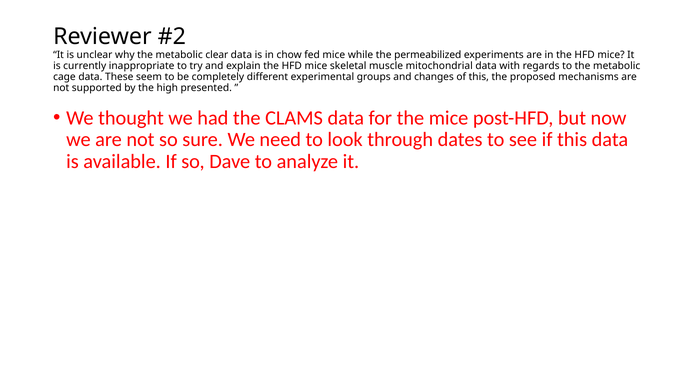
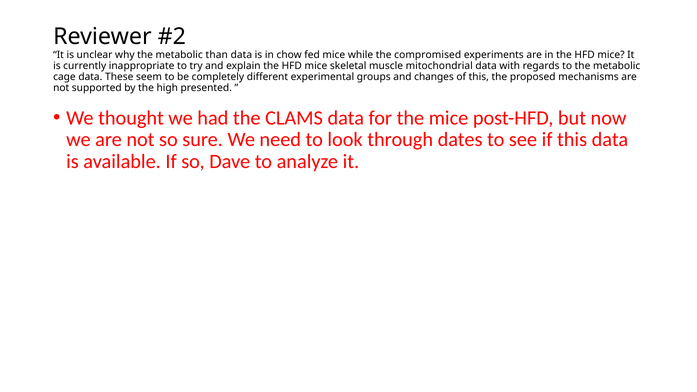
clear: clear -> than (217, 55)
permeabilized: permeabilized -> compromised (428, 55)
